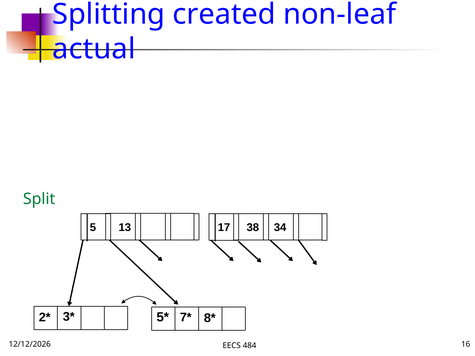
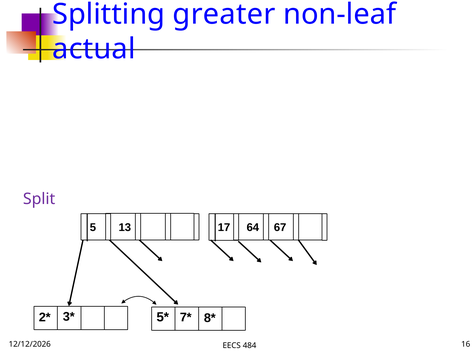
created: created -> greater (224, 14)
Split colour: green -> purple (39, 199)
38: 38 -> 64 (253, 228)
34: 34 -> 67 (280, 228)
